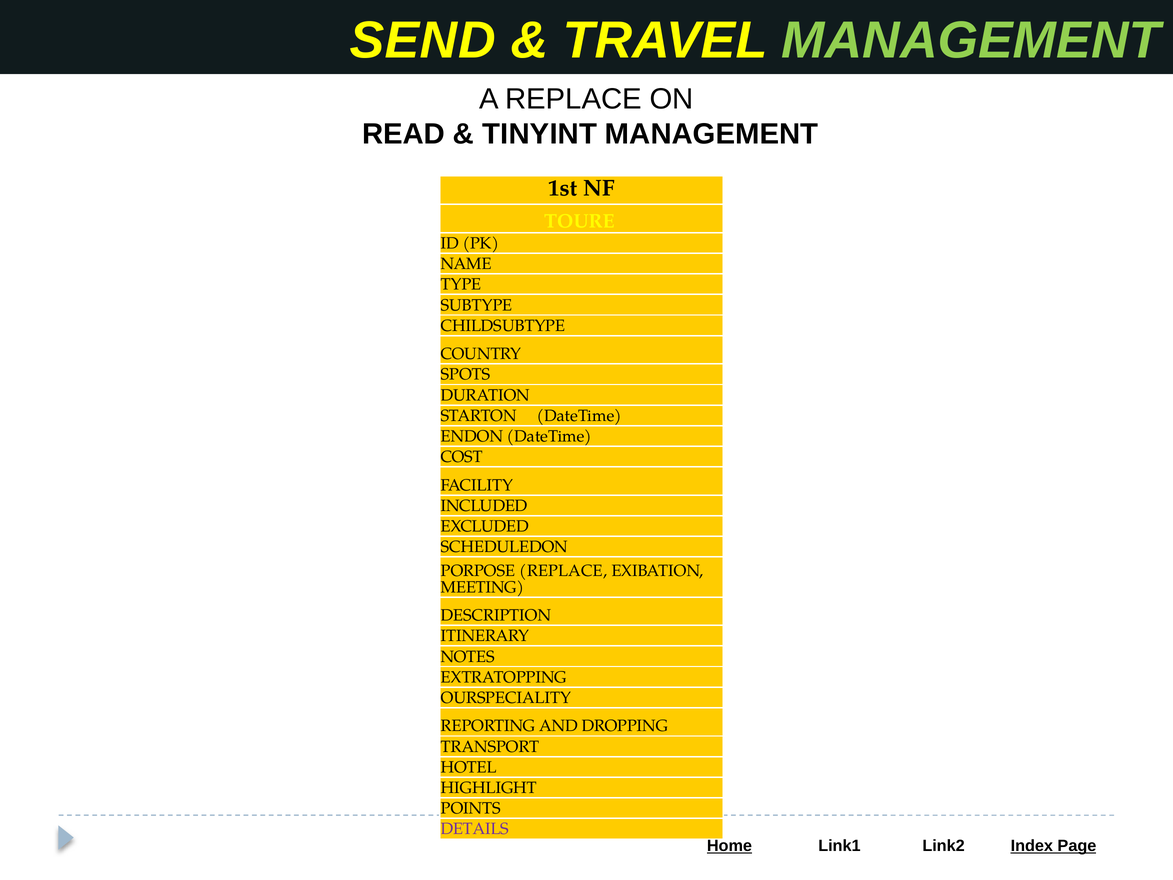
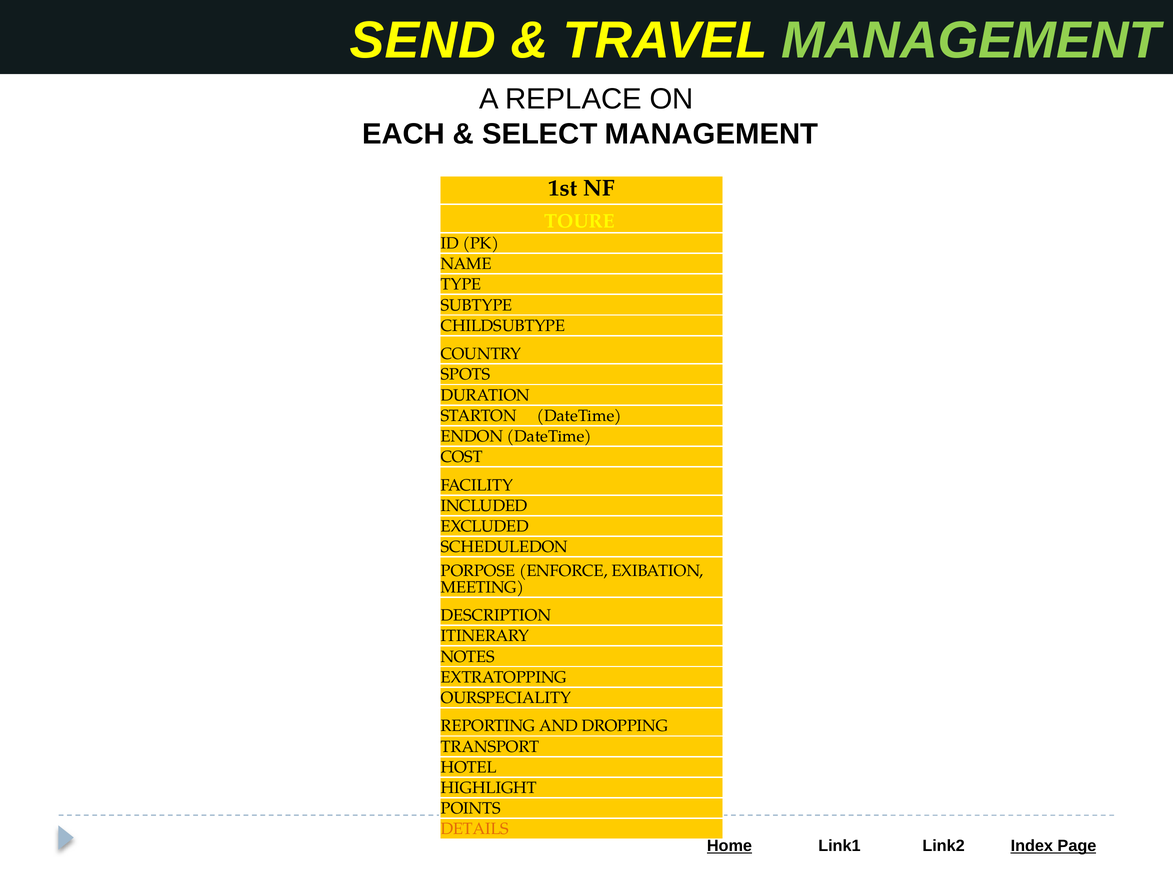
READ: READ -> EACH (404, 134)
TINYINT: TINYINT -> SELECT (540, 134)
PORPOSE REPLACE: REPLACE -> ENFORCE (563, 571)
DETAILS colour: purple -> orange (475, 829)
